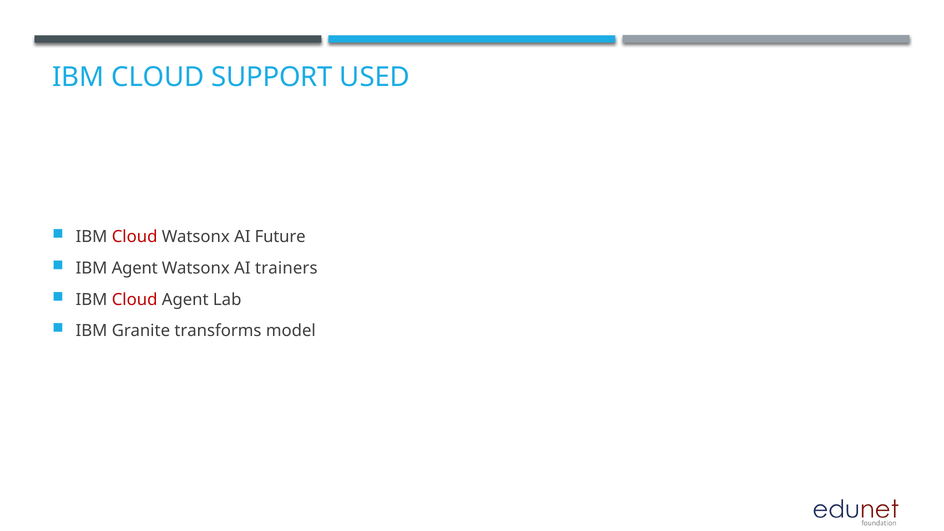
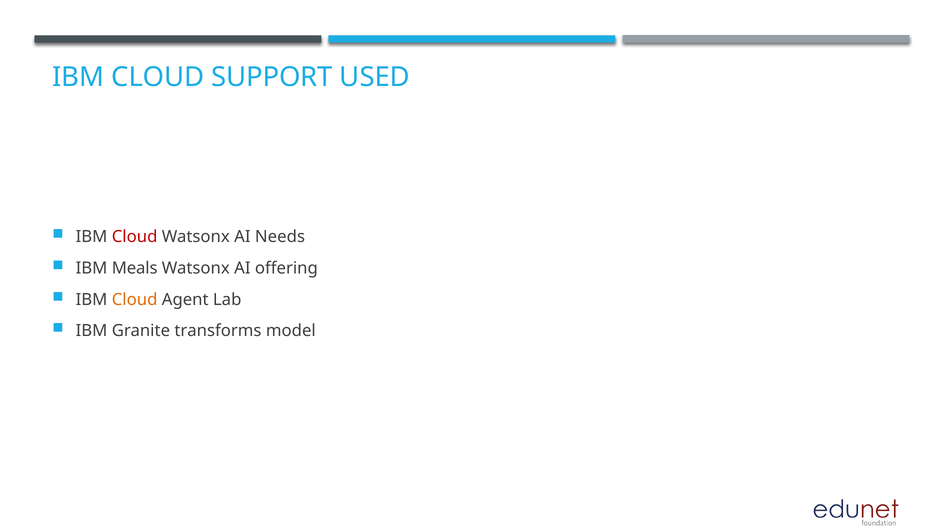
Future: Future -> Needs (280, 237)
IBM Agent: Agent -> Meals (135, 268)
trainers: trainers -> offering (286, 268)
Cloud colour: red -> orange (135, 300)
